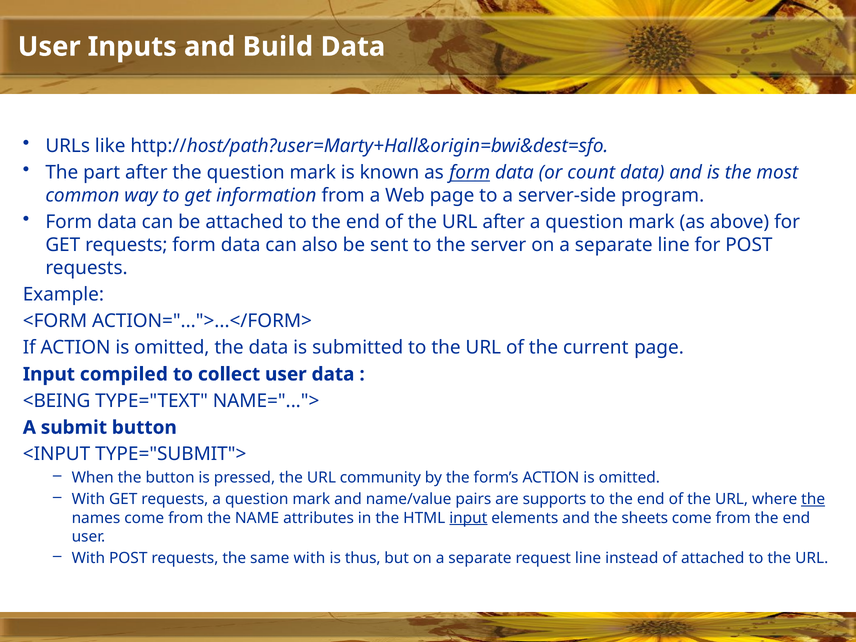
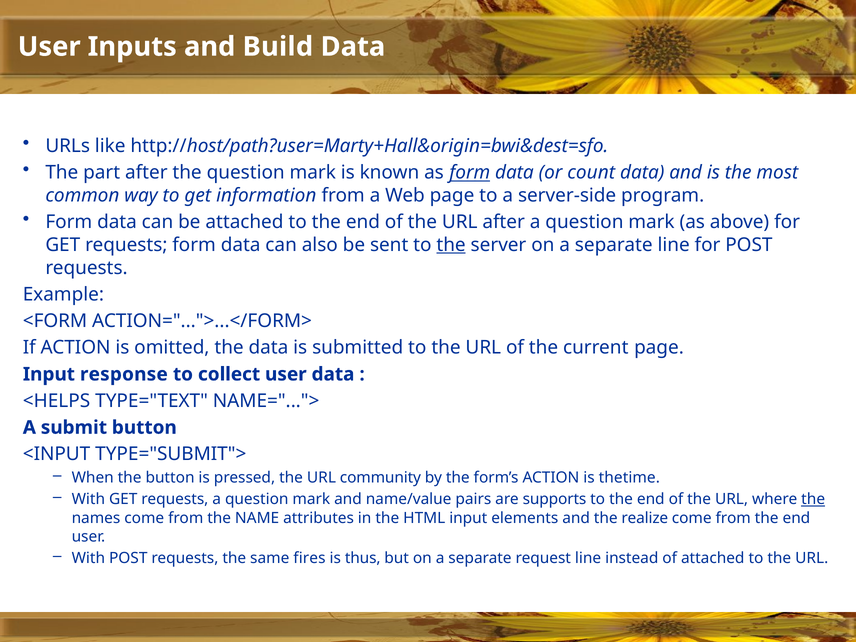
the underline: none -> present (451, 245)
compiled: compiled -> response (124, 374)
<BEING: <BEING -> <HELPS (57, 401)
form’s ACTION is omitted: omitted -> thetime (629, 478)
input underline: present -> none (468, 518)
sheets: sheets -> realize (645, 518)
same with: with -> fires (309, 558)
